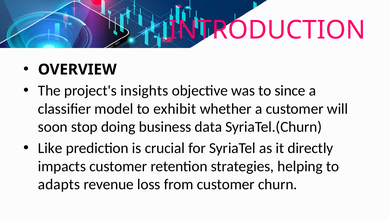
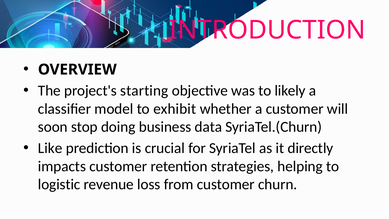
insights: insights -> starting (144, 91)
since: since -> likely (290, 91)
adapts: adapts -> logistic (59, 184)
